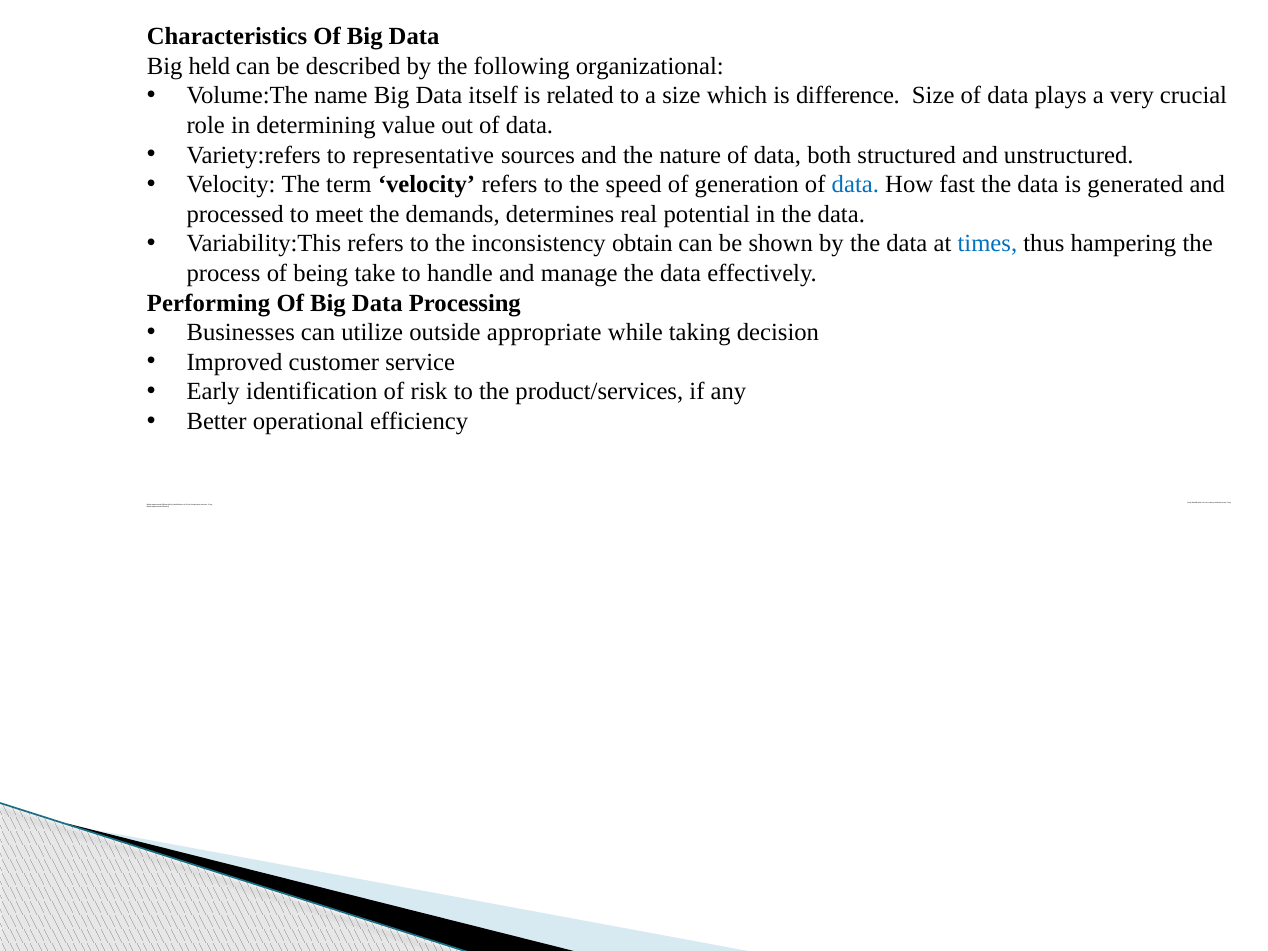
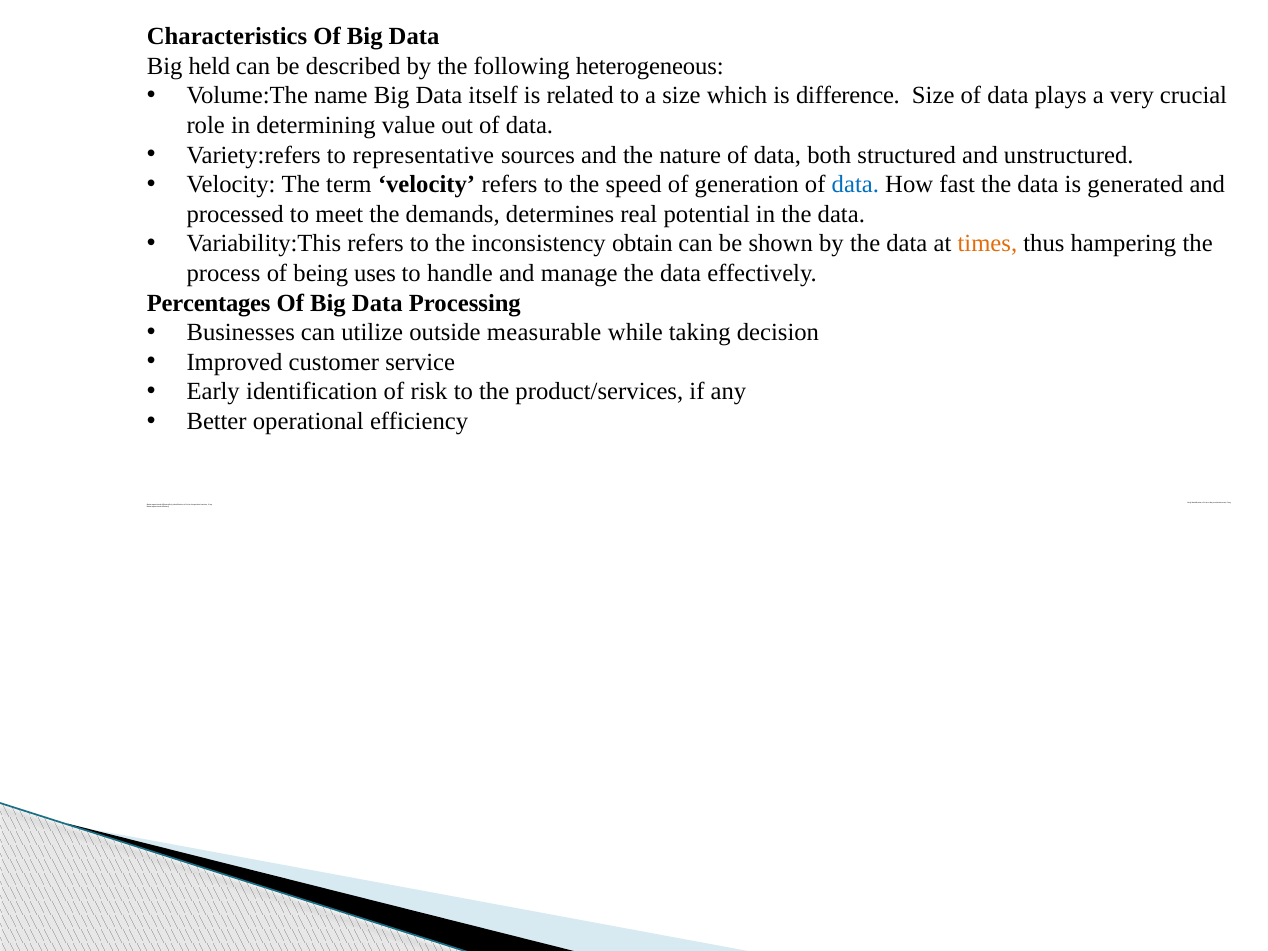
organizational: organizational -> heterogeneous (650, 66)
times colour: blue -> orange (987, 244)
take: take -> uses (375, 273)
Performing: Performing -> Percentages (209, 303)
appropriate: appropriate -> measurable (544, 333)
